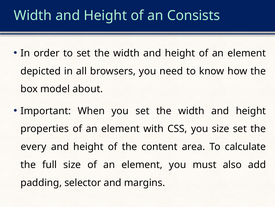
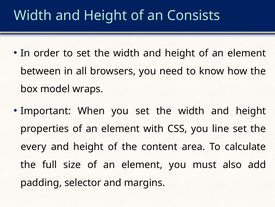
depicted: depicted -> between (41, 71)
about: about -> wraps (88, 89)
you size: size -> line (221, 128)
